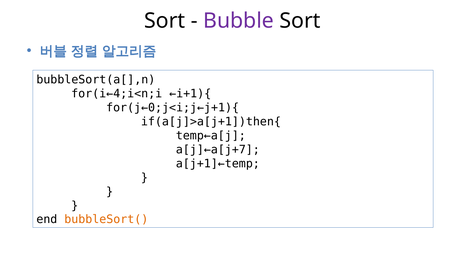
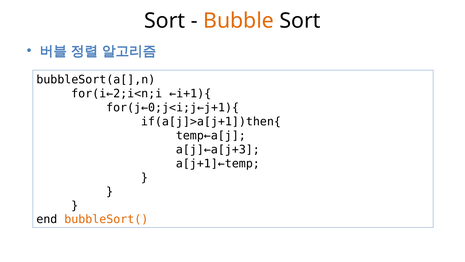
Bubble colour: purple -> orange (239, 21)
for(i←4;i<n;i: for(i←4;i<n;i -> for(i←2;i<n;i (117, 94)
a[j]←a[j+7: a[j]←a[j+7 -> a[j]←a[j+3 (218, 149)
